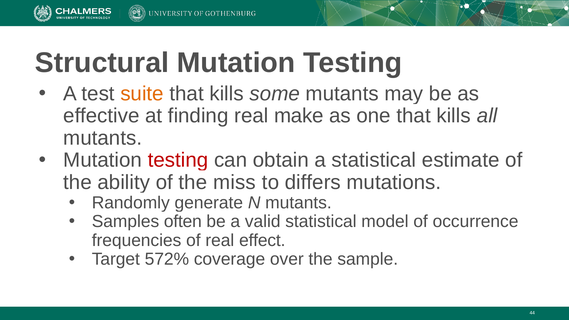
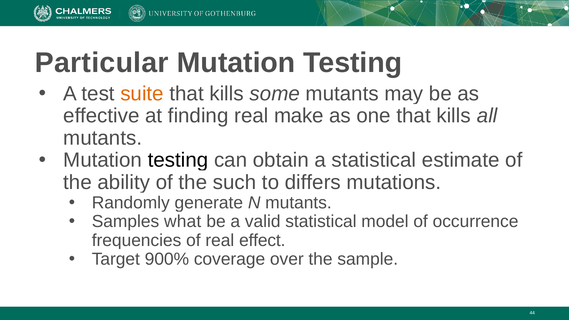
Structural: Structural -> Particular (102, 63)
testing colour: red -> black (178, 160)
miss: miss -> such (235, 182)
often: often -> what (183, 222)
572%: 572% -> 900% (167, 259)
